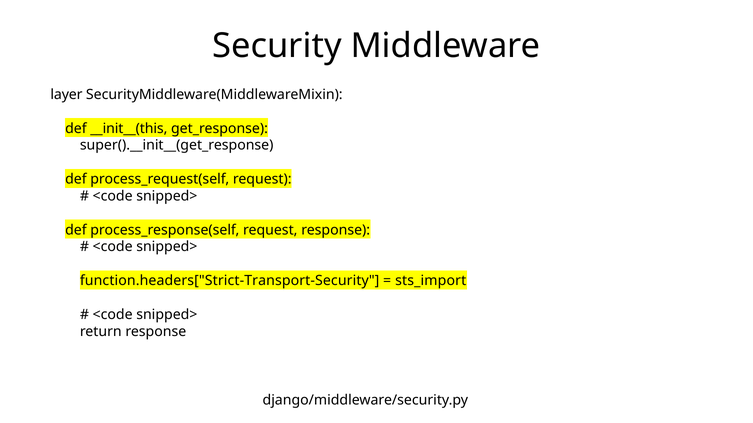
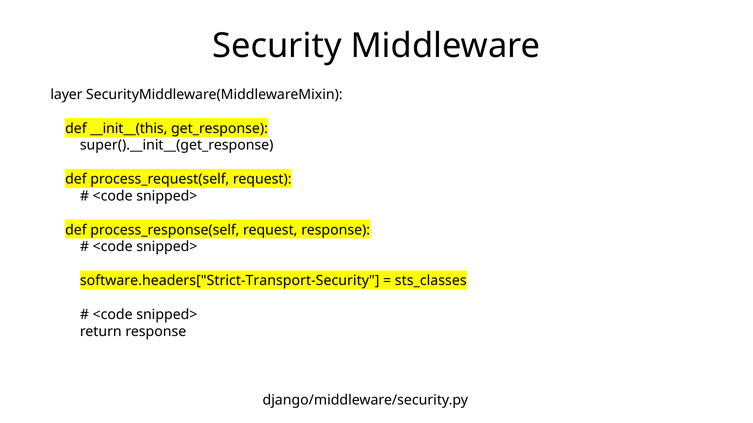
function.headers["Strict-Transport-Security: function.headers["Strict-Transport-Security -> software.headers["Strict-Transport-Security (230, 281)
sts_import: sts_import -> sts_classes (431, 281)
